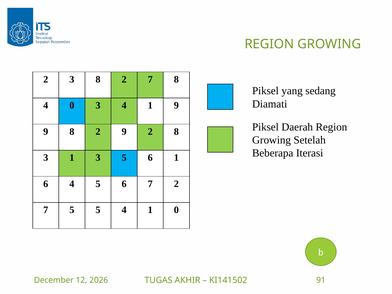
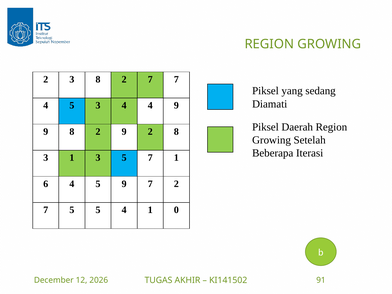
7 8: 8 -> 7 (176, 79)
0: 0 -> 5 (72, 105)
3 4 1: 1 -> 4 (150, 105)
3 5 6: 6 -> 7 (150, 158)
4 5 6: 6 -> 9 (124, 184)
